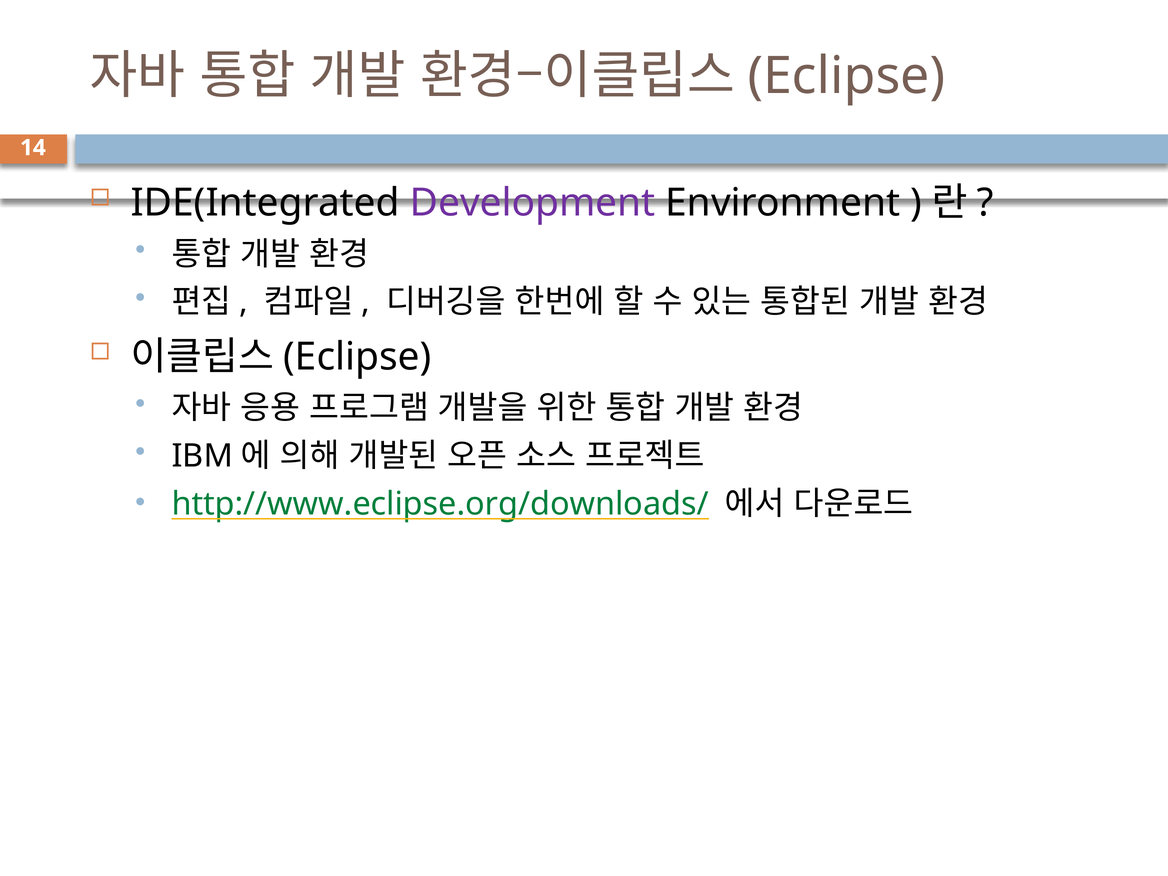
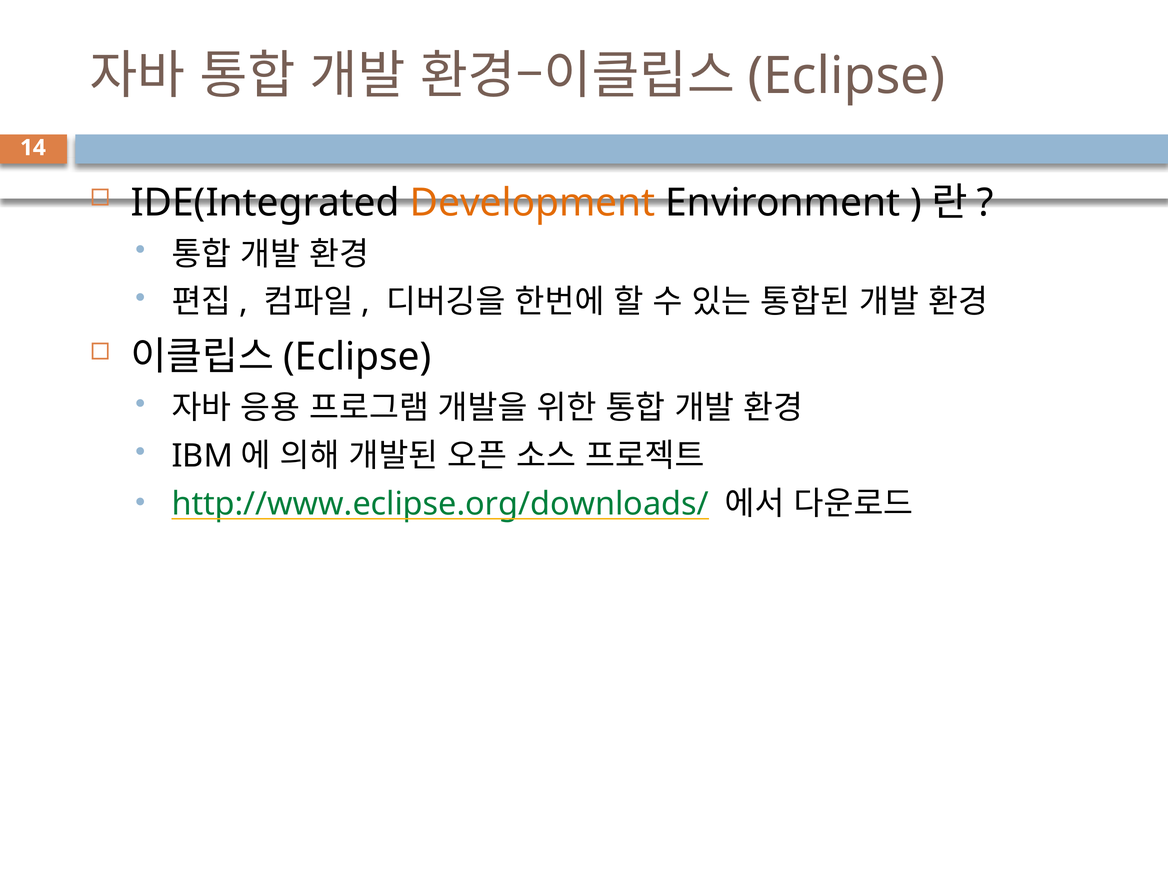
Development colour: purple -> orange (533, 203)
